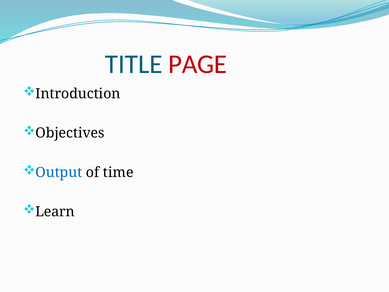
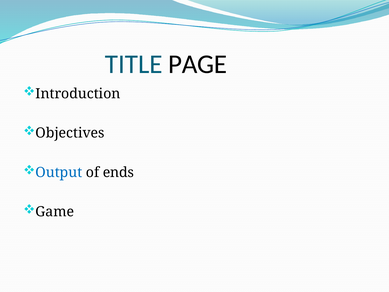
PAGE colour: red -> black (198, 64)
time: time -> ends (118, 172)
Learn: Learn -> Game (55, 212)
